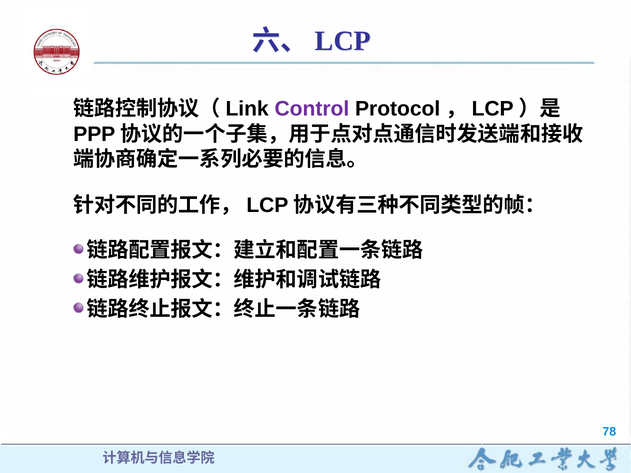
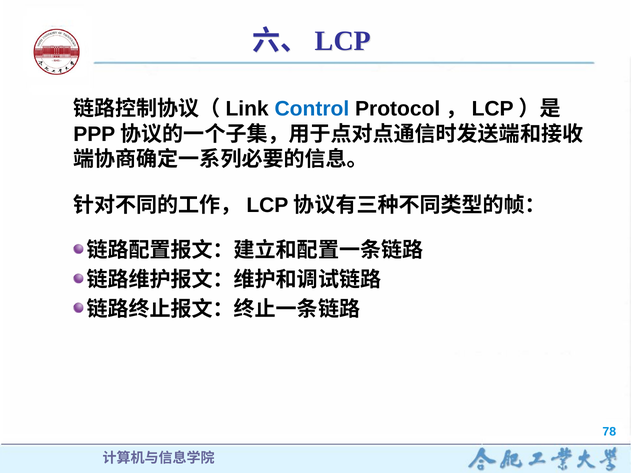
Control colour: purple -> blue (312, 109)
